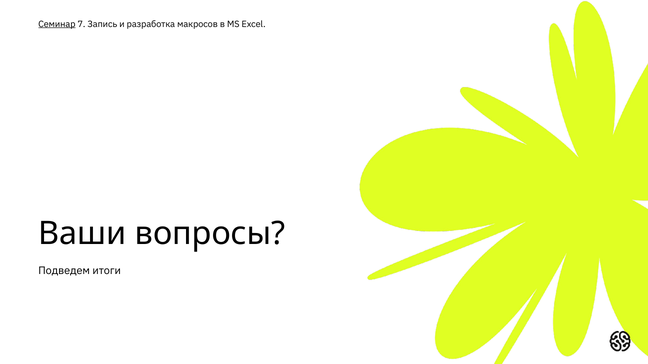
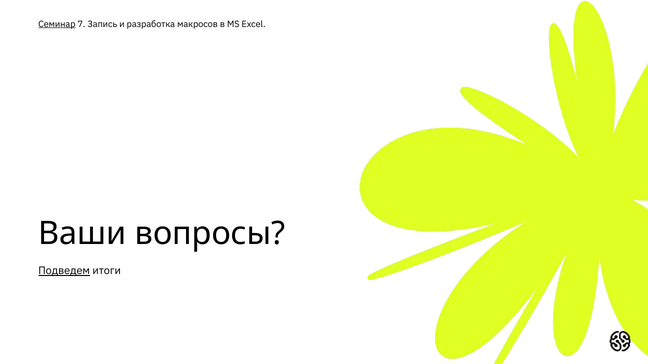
Подведем underline: none -> present (64, 271)
